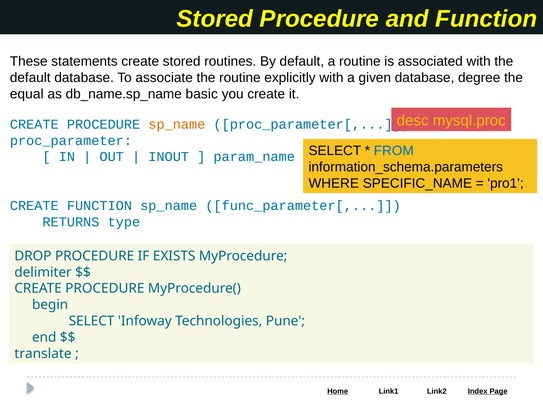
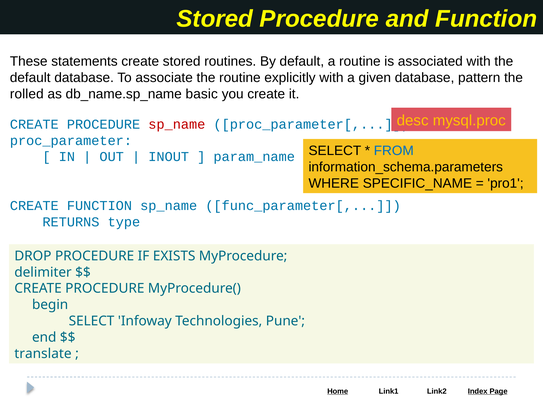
degree: degree -> pattern (479, 78)
equal: equal -> rolled (27, 94)
sp_name colour: orange -> red (177, 124)
